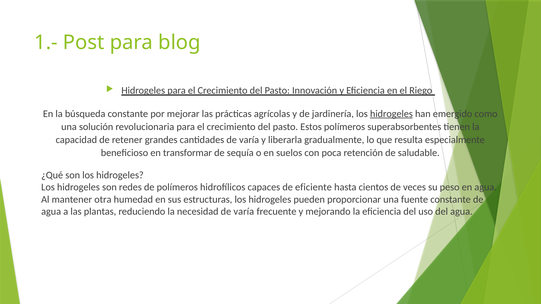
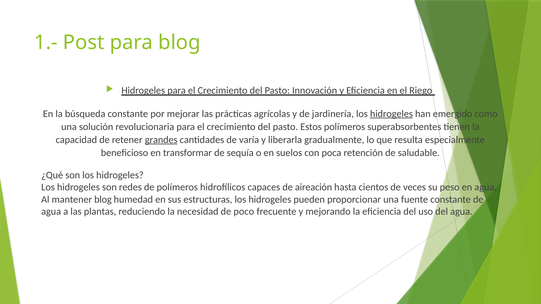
grandes underline: none -> present (161, 140)
eficiente: eficiente -> aireación (314, 187)
mantener otra: otra -> blog (103, 200)
necesidad de varía: varía -> poco (244, 212)
